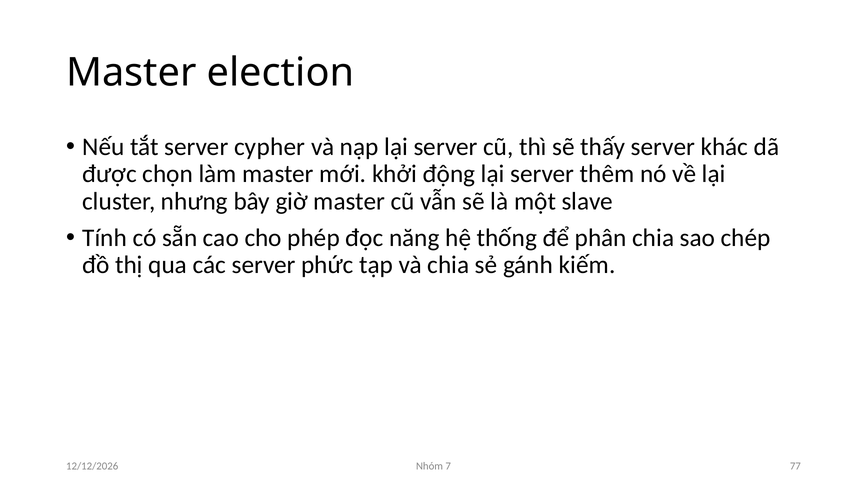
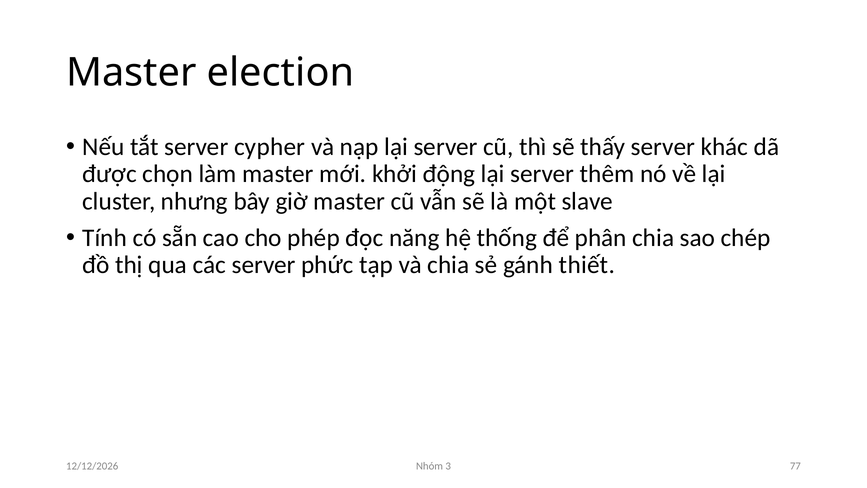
kiếm: kiếm -> thiết (587, 265)
7: 7 -> 3 (448, 466)
